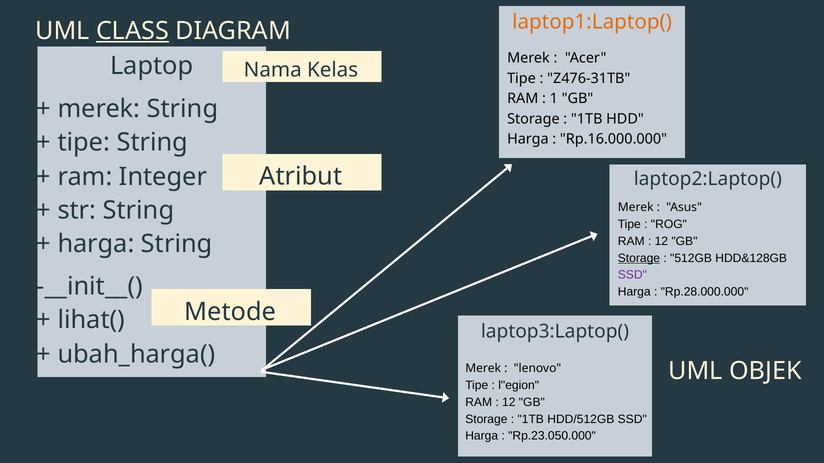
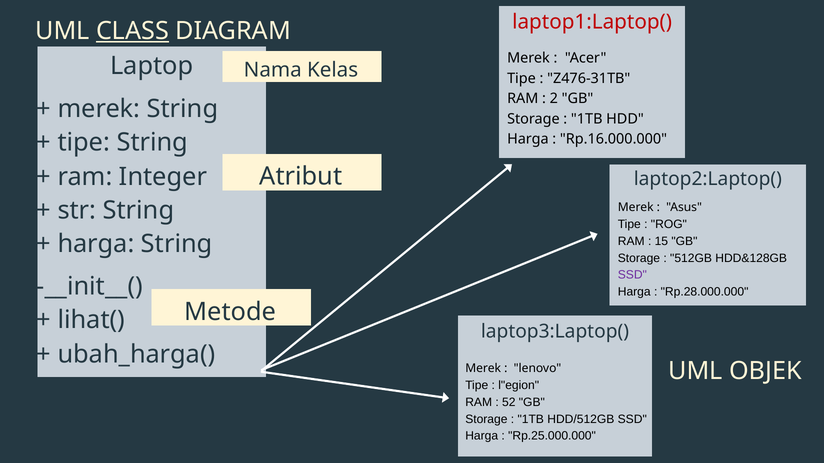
laptop1:Laptop( colour: orange -> red (592, 22)
1: 1 -> 2 (554, 99)
12: 12 -> 15 (661, 241)
Storage underline: present -> none (639, 258)
12: 12 -> 52 (509, 403)
Rp.23.050.000: Rp.23.050.000 -> Rp.25.000.000 (552, 436)
